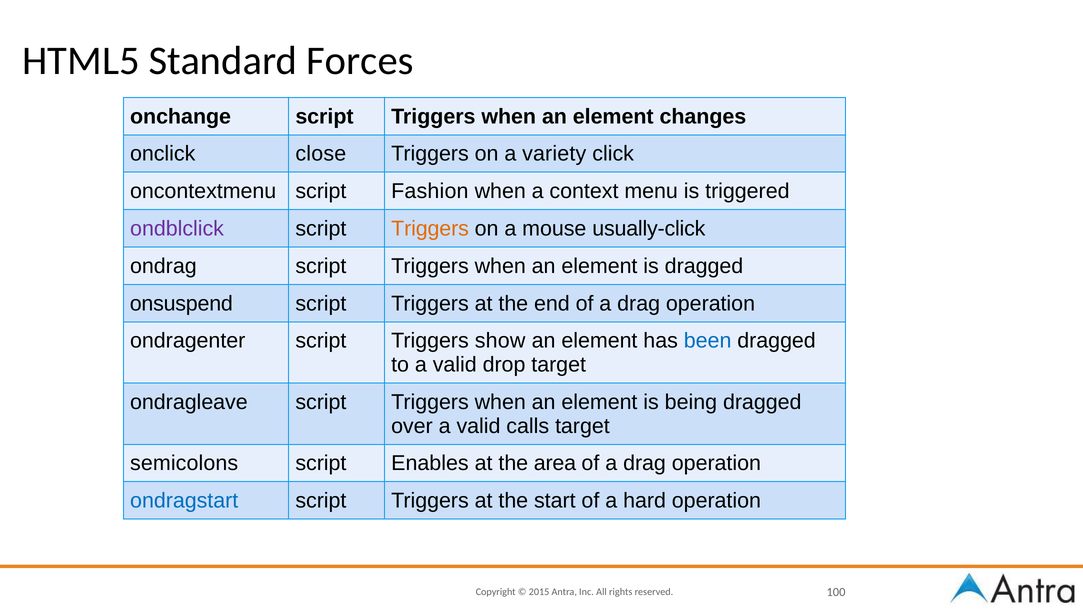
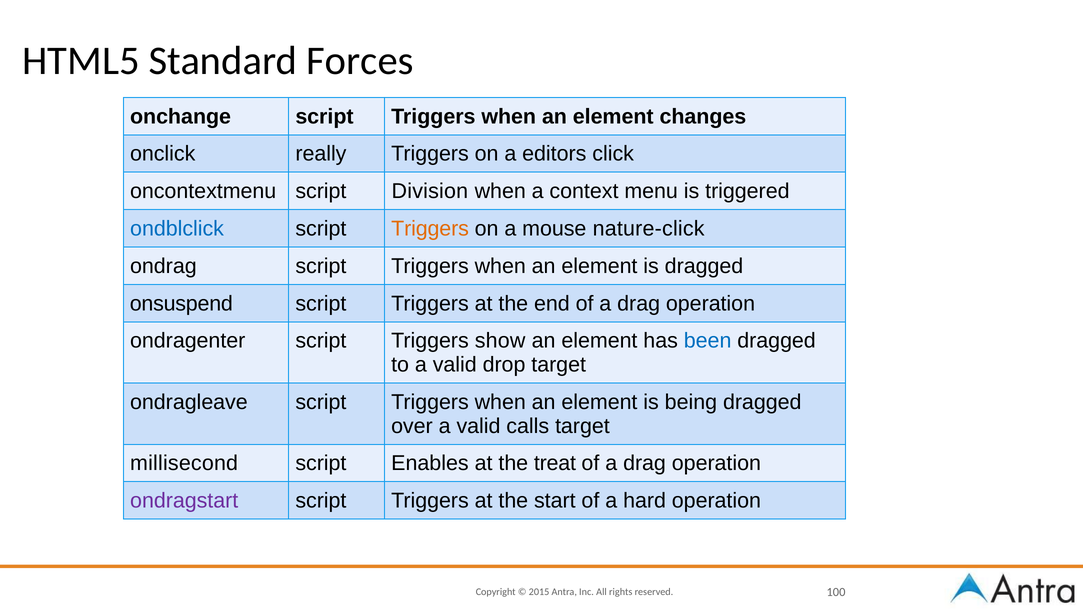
close: close -> really (321, 154)
variety: variety -> editors (554, 154)
Fashion: Fashion -> Division (430, 191)
ondblclick colour: purple -> blue (177, 228)
usually-click: usually-click -> nature-click (649, 228)
semicolons: semicolons -> millisecond (184, 463)
area: area -> treat (555, 463)
ondragstart colour: blue -> purple (184, 500)
